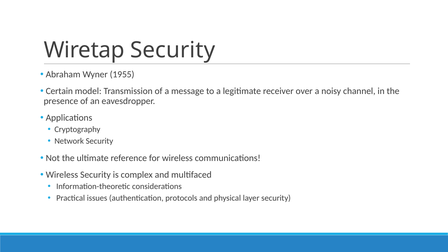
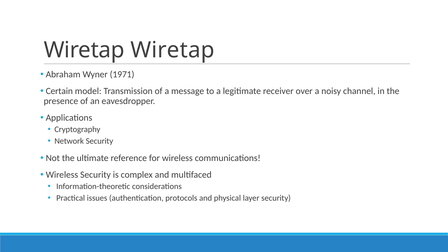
Wiretap Security: Security -> Wiretap (173, 50)
1955: 1955 -> 1971 (122, 75)
